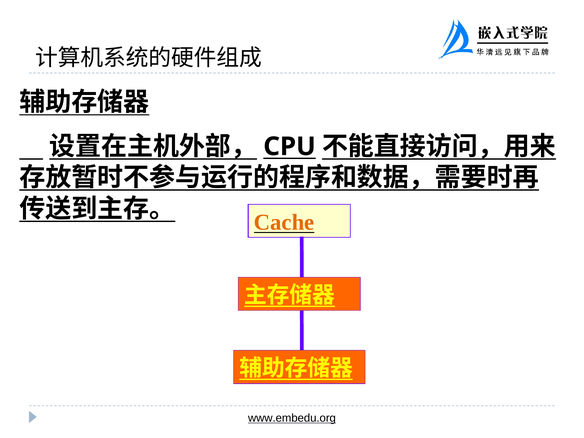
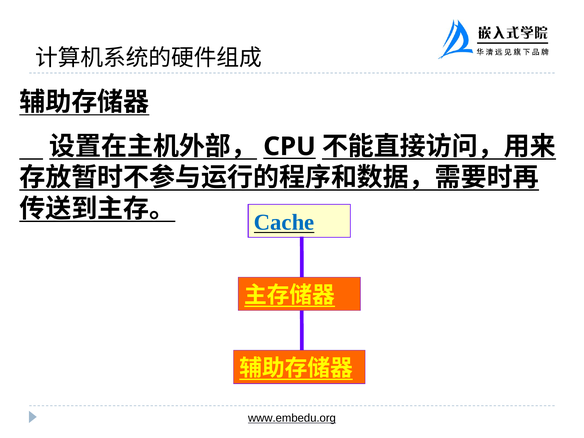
Cache colour: orange -> blue (284, 222)
